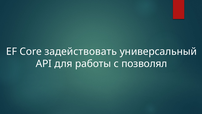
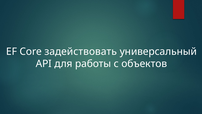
позволял: позволял -> объектов (144, 63)
